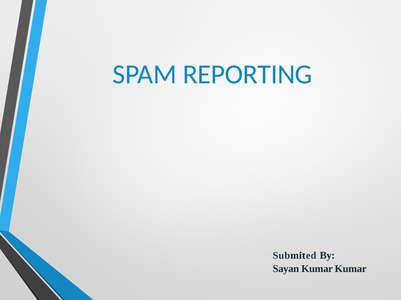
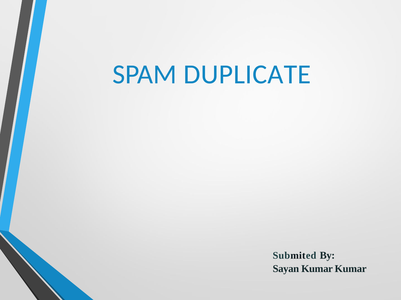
REPORTING: REPORTING -> DUPLICATE (247, 74)
